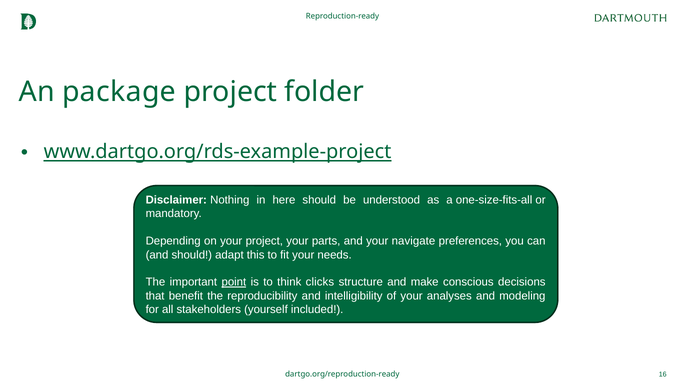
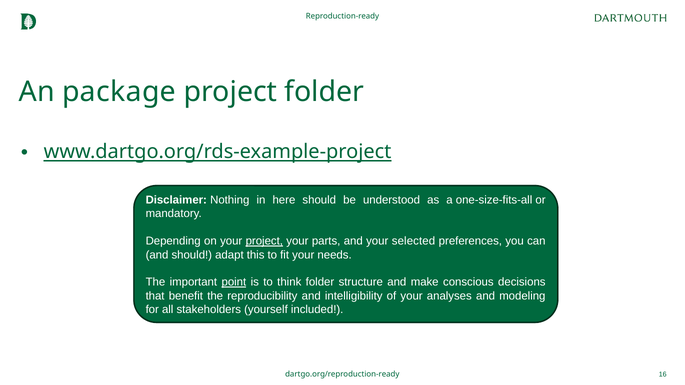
project underline: none -> present (264, 241)
navigate: navigate -> selected (413, 241)
think clicks: clicks -> folder (320, 282)
